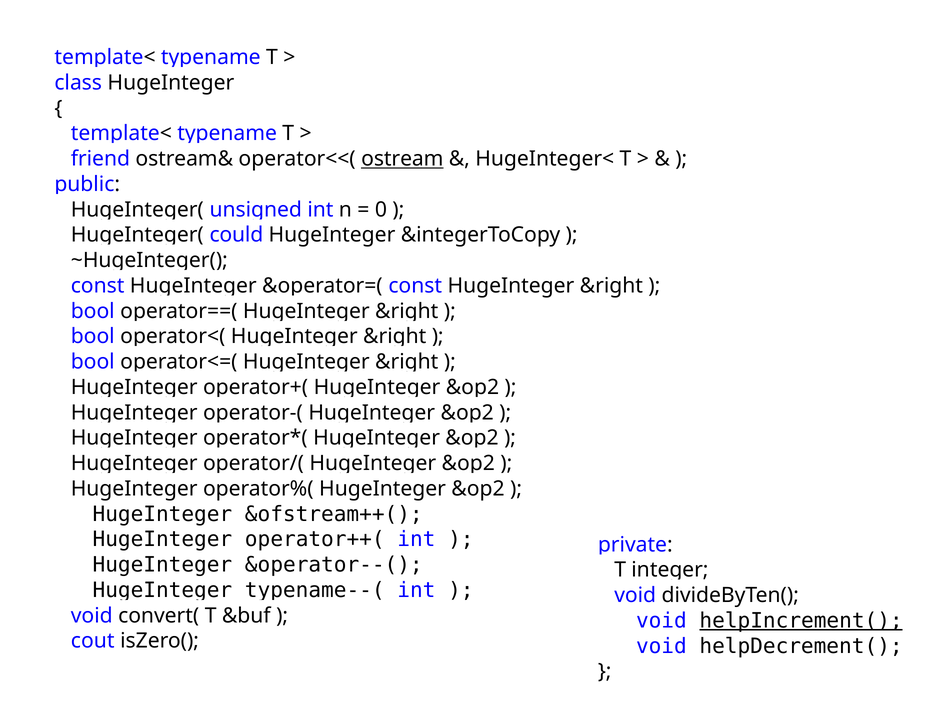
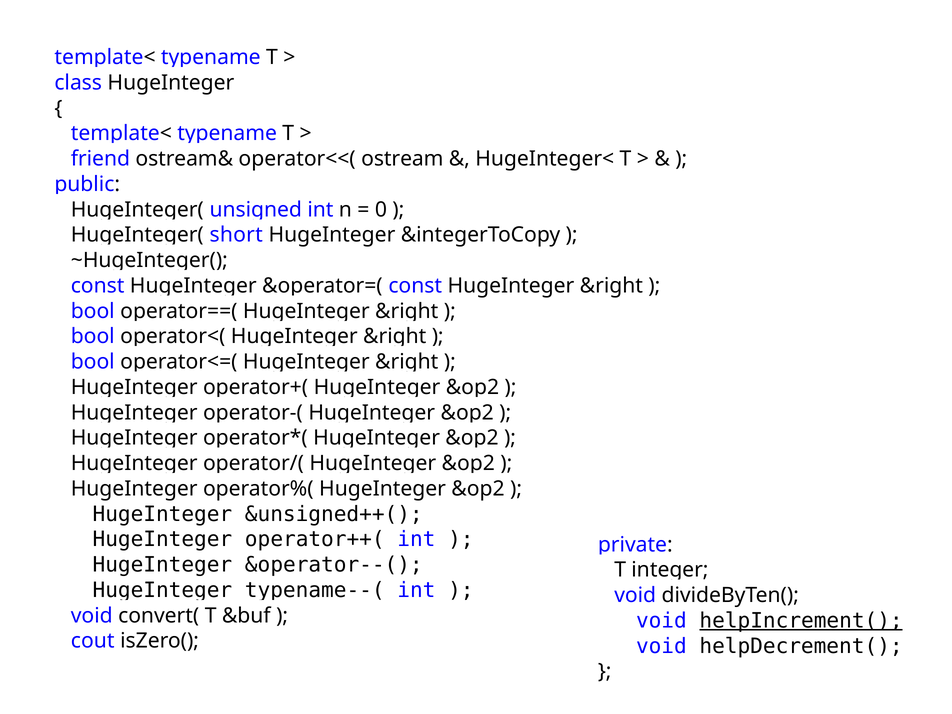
ostream underline: present -> none (402, 159)
could: could -> short (236, 235)
&ofstream++(: &ofstream++( -> &unsigned++( (334, 514)
